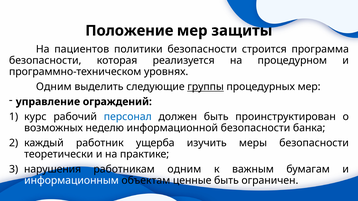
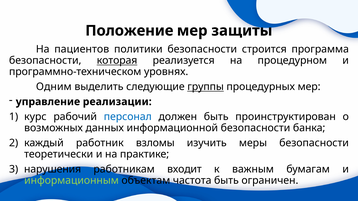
которая underline: none -> present (117, 61)
ограждений: ограждений -> реализации (117, 102)
неделю: неделю -> данных (105, 128)
ущерба: ущерба -> взломы (155, 143)
работникам одним: одним -> входит (184, 169)
информационным colour: white -> light green (71, 181)
ценные: ценные -> частота (192, 181)
